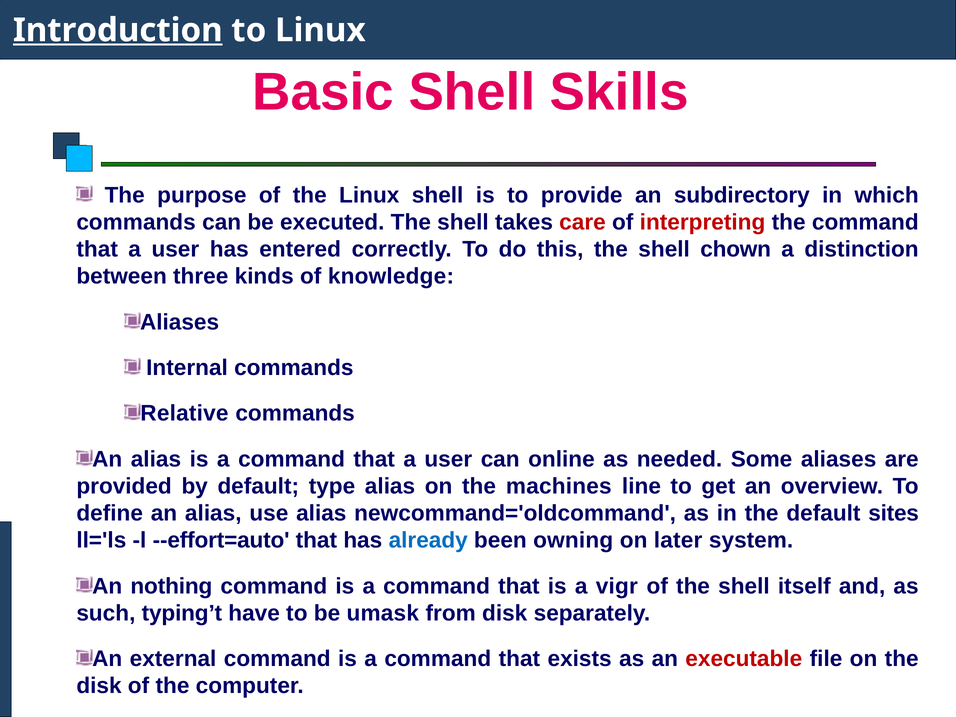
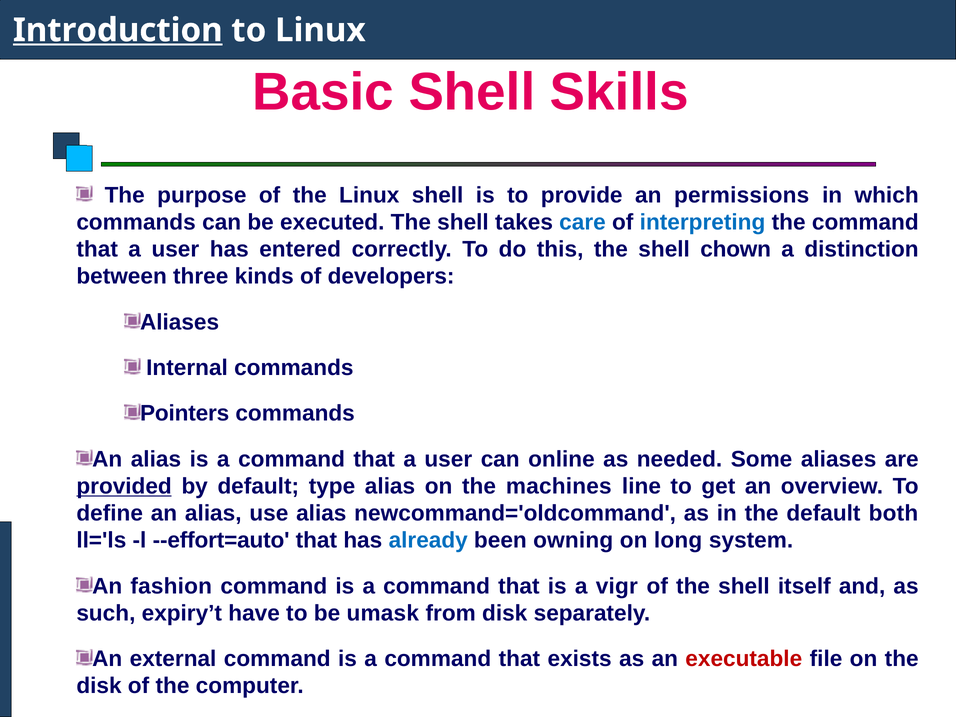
subdirectory: subdirectory -> permissions (742, 195)
care colour: red -> blue (582, 222)
interpreting colour: red -> blue (703, 222)
knowledge: knowledge -> developers (391, 276)
Relative: Relative -> Pointers (185, 413)
provided underline: none -> present (124, 486)
sites: sites -> both (893, 513)
later: later -> long (678, 540)
nothing: nothing -> fashion (171, 586)
typing’t: typing’t -> expiry’t (182, 613)
